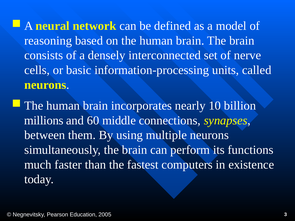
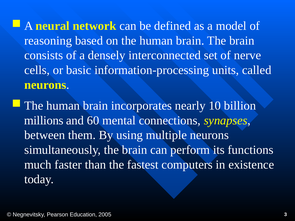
middle: middle -> mental (119, 121)
